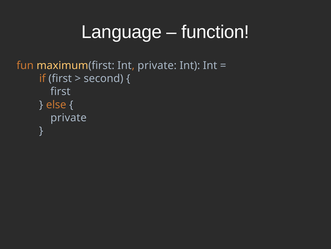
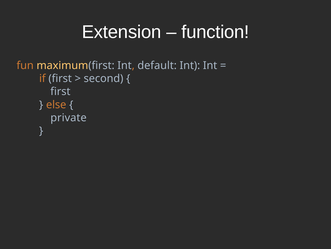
Language: Language -> Extension (122, 32)
Int private: private -> default (157, 65)
